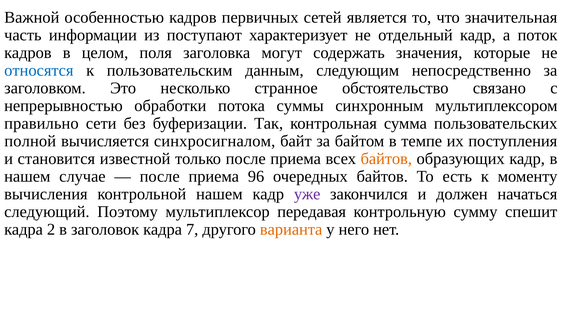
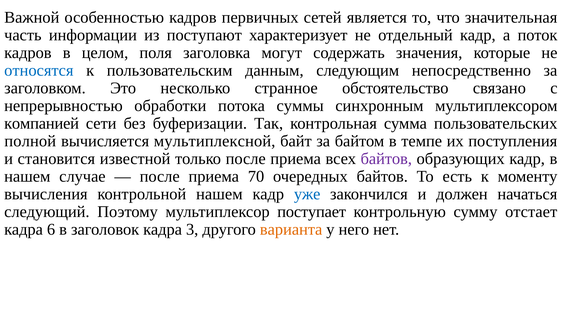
правильно: правильно -> компанией (42, 123)
синхросигналом: синхросигналом -> мультиплексной (215, 141)
байтов colour: orange -> purple (386, 159)
96: 96 -> 70 (256, 176)
уже colour: purple -> blue (307, 194)
передавая: передавая -> поступает (312, 212)
спешит: спешит -> отстает (531, 212)
2: 2 -> 6 (51, 229)
7: 7 -> 3 (192, 229)
